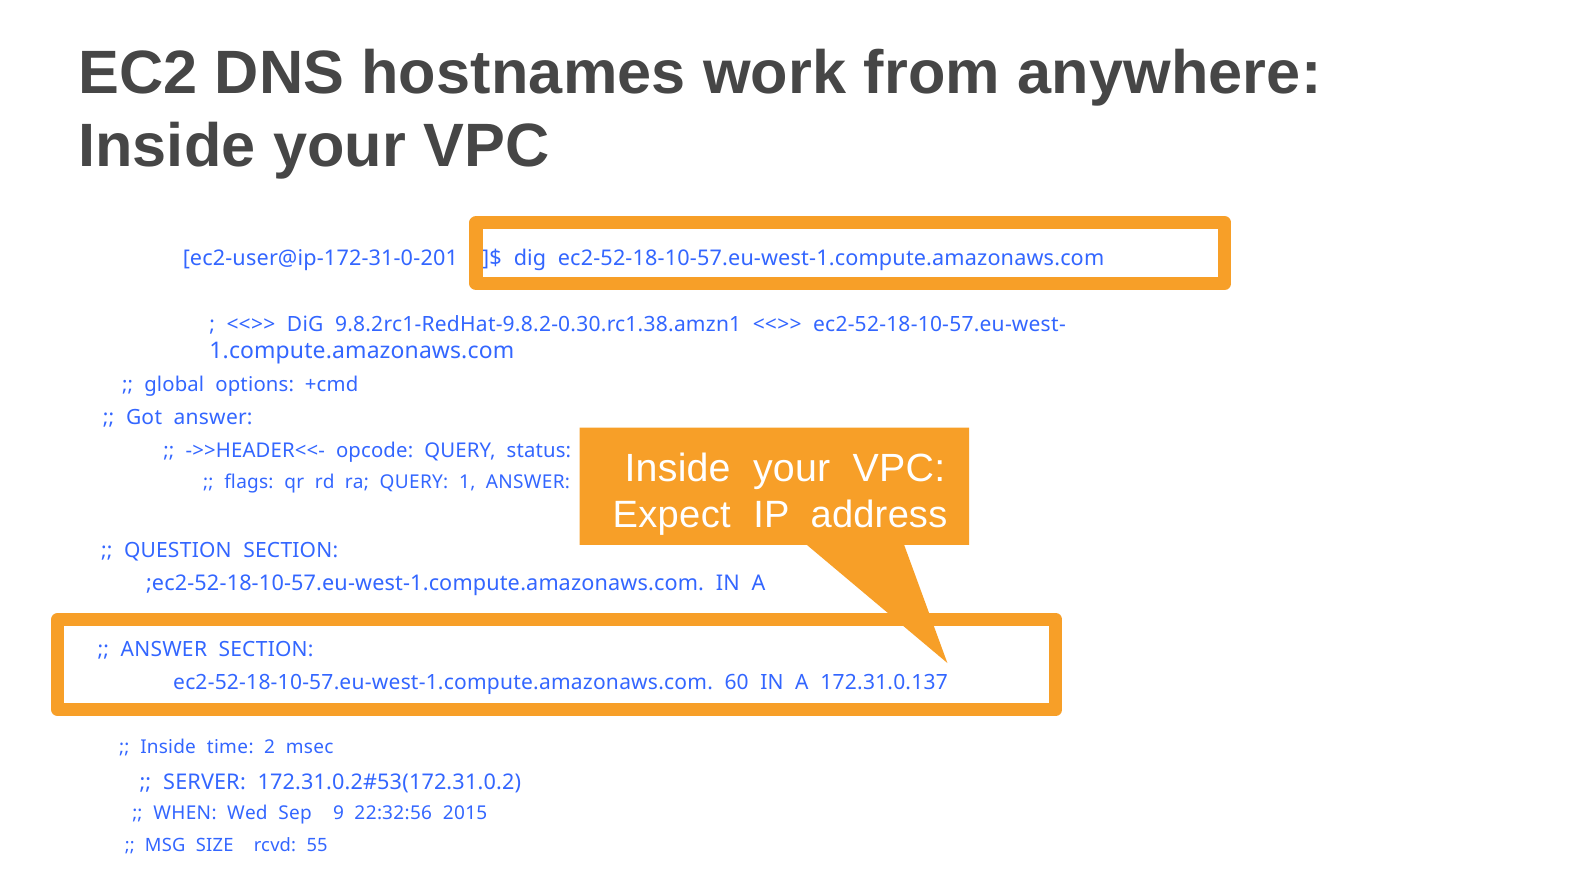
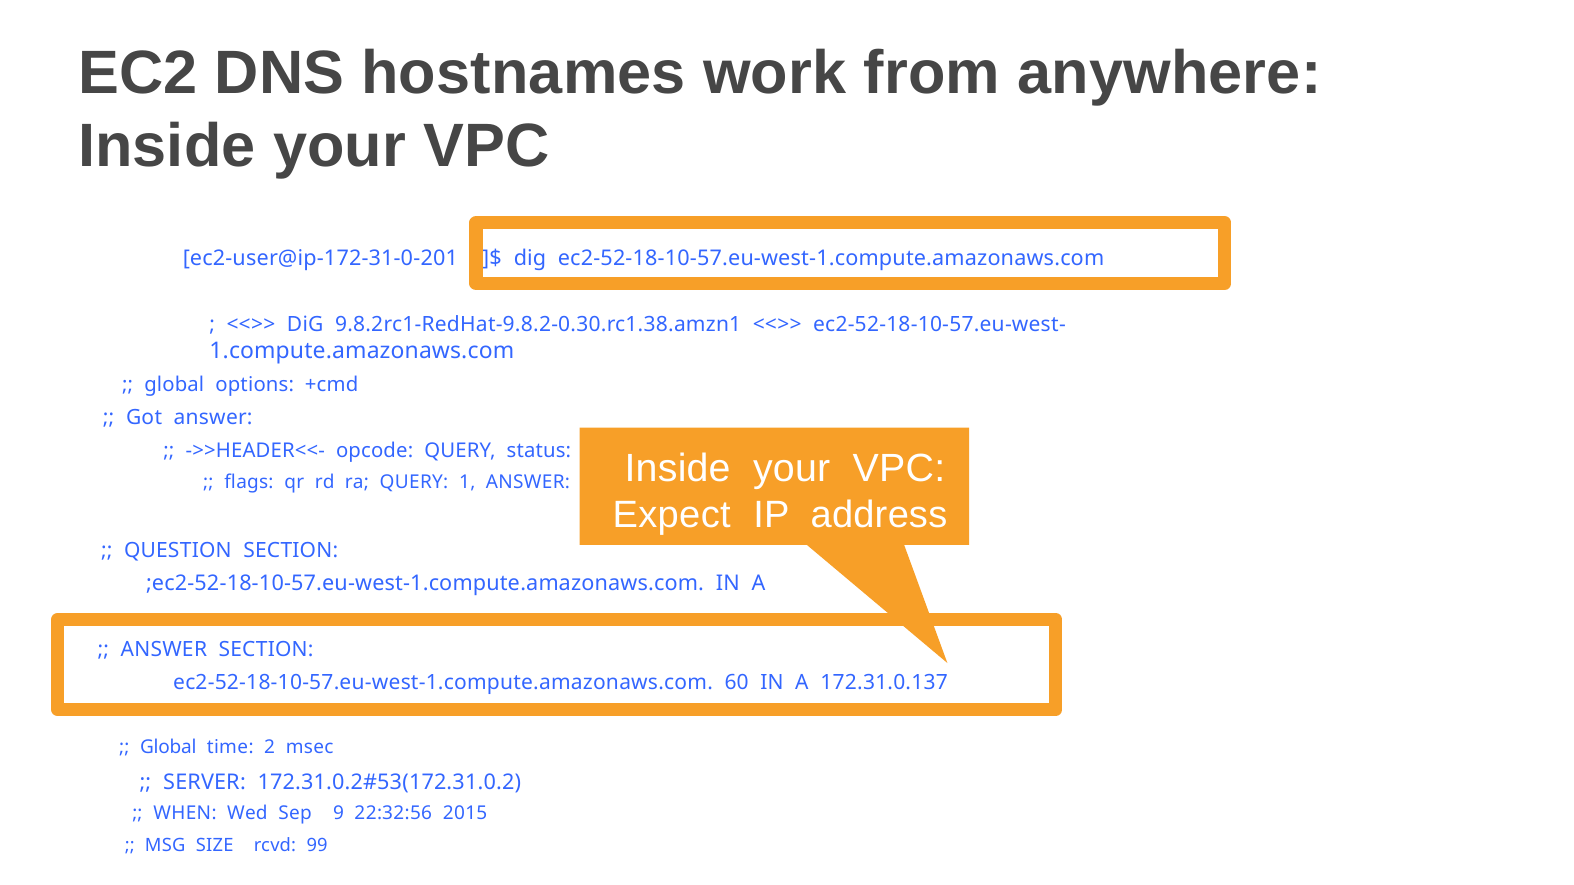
Inside: Inside -> Global (168, 747)
55: 55 -> 99 (317, 846)
